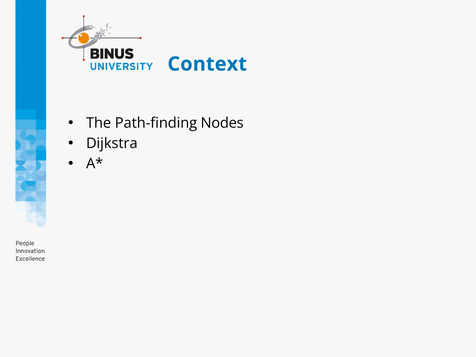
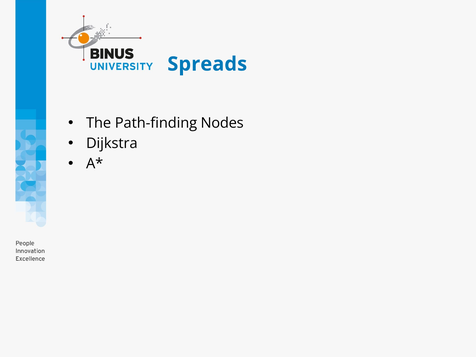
Context: Context -> Spreads (207, 64)
